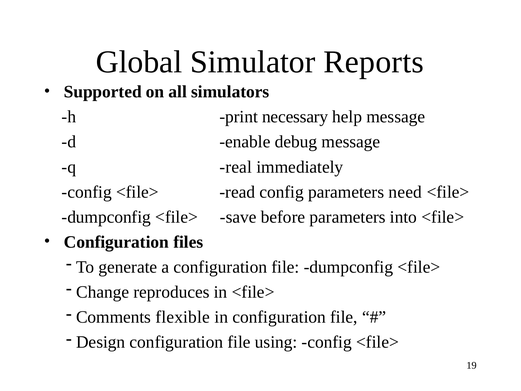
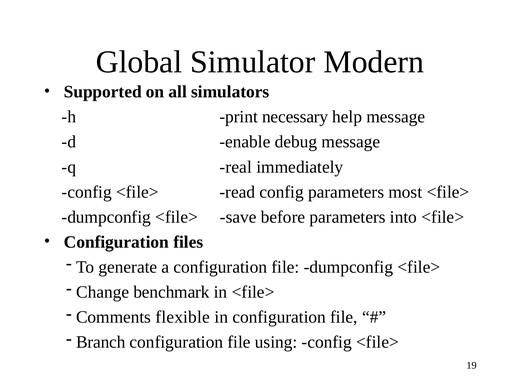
Reports: Reports -> Modern (374, 62)
need: need -> most (405, 192)
reproduces: reproduces -> benchmark (172, 292)
Design: Design -> Branch (101, 342)
